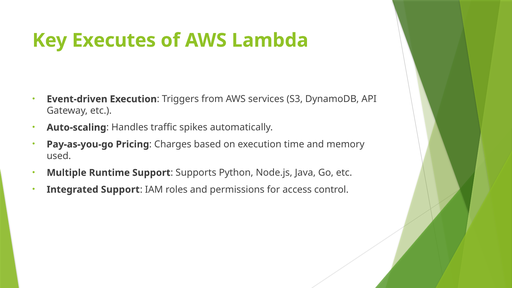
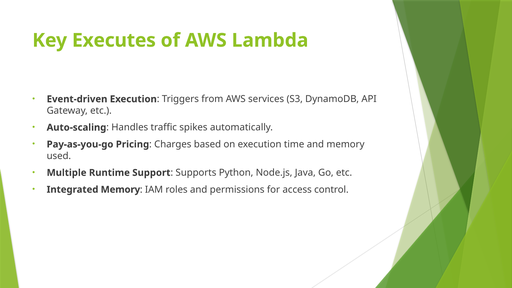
Integrated Support: Support -> Memory (120, 190)
